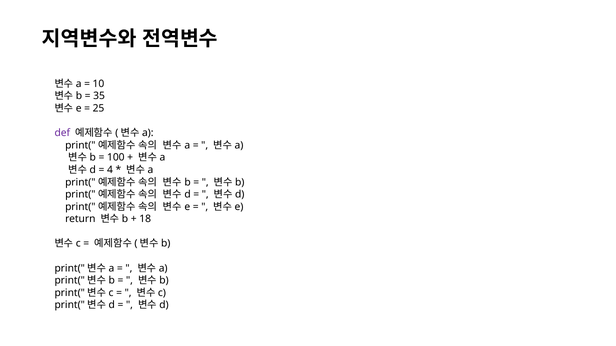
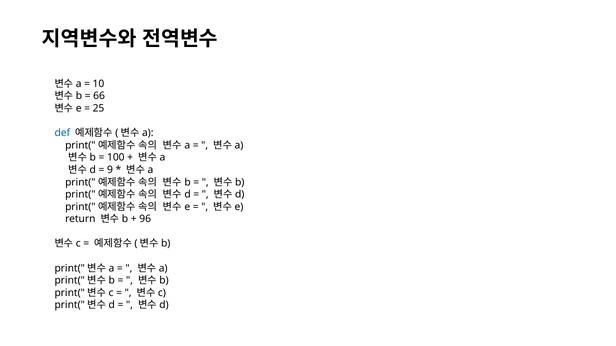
35: 35 -> 66 (99, 96)
def colour: purple -> blue (62, 133)
4: 4 -> 9 (110, 170)
18: 18 -> 96 (145, 219)
